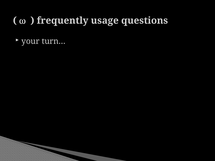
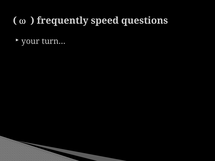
usage: usage -> speed (105, 21)
